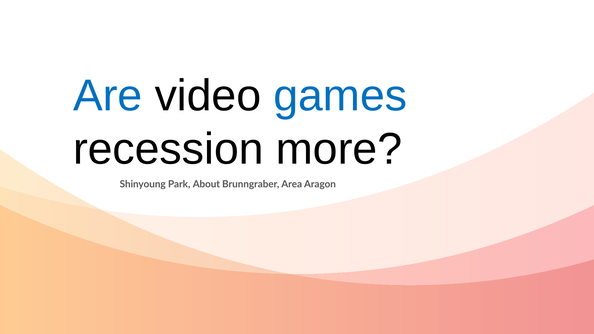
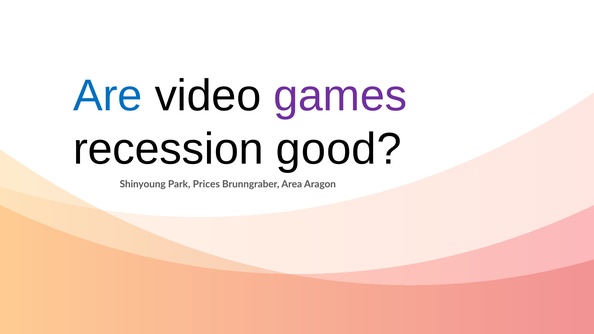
games colour: blue -> purple (340, 96)
more: more -> good (339, 149)
About: About -> Prices (206, 184)
